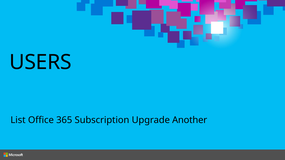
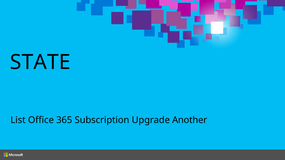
USERS: USERS -> STATE (40, 62)
